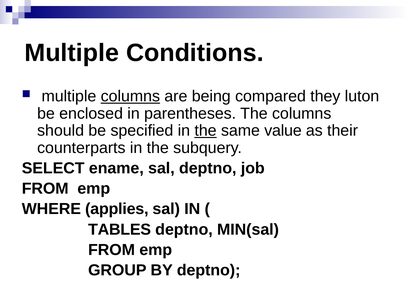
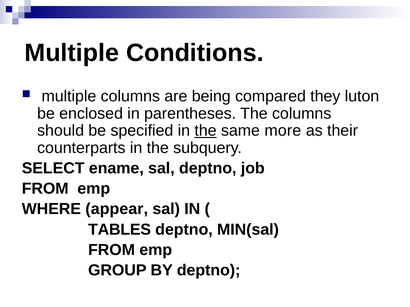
columns underline: present -> none (130, 96)
value: value -> more (283, 131)
applies: applies -> appear (117, 209)
